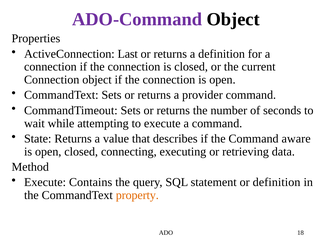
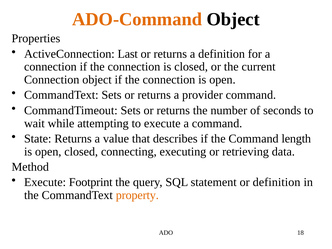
ADO-Command colour: purple -> orange (137, 19)
aware: aware -> length (296, 139)
Contains: Contains -> Footprint (91, 182)
